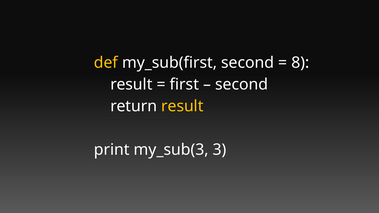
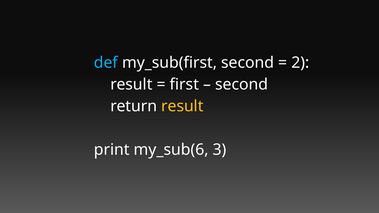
def colour: yellow -> light blue (106, 63)
8: 8 -> 2 (300, 63)
my_sub(3: my_sub(3 -> my_sub(6 (171, 150)
